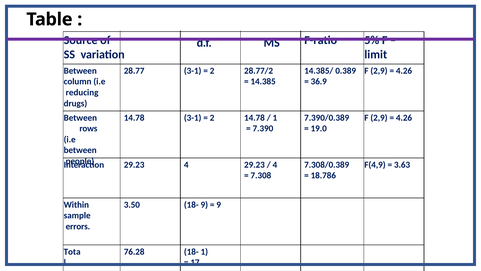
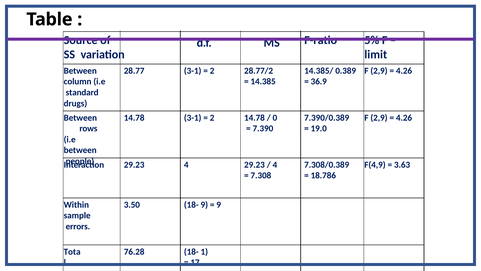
reducing: reducing -> standard (82, 92)
1: 1 -> 0 (275, 118)
